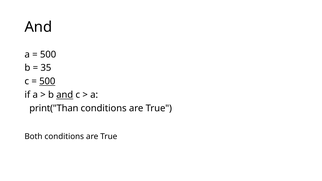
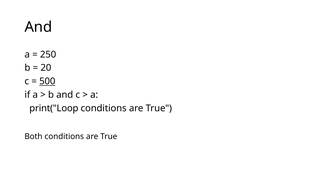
500: 500 -> 250 (48, 54)
35: 35 -> 20 (46, 68)
and underline: present -> none (65, 95)
print("Than: print("Than -> print("Loop (54, 108)
